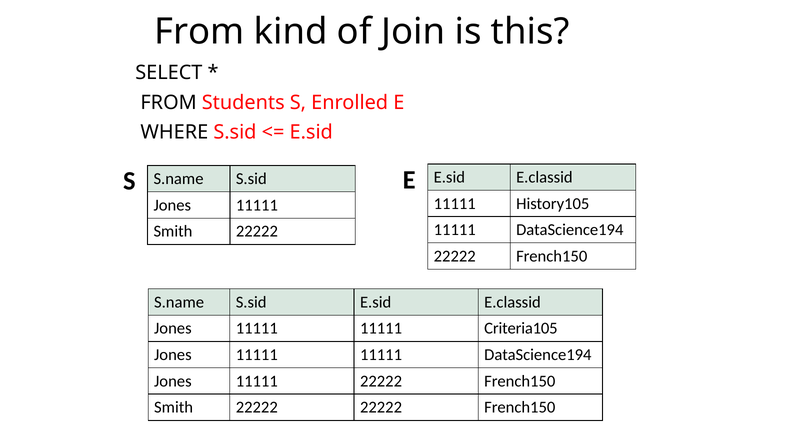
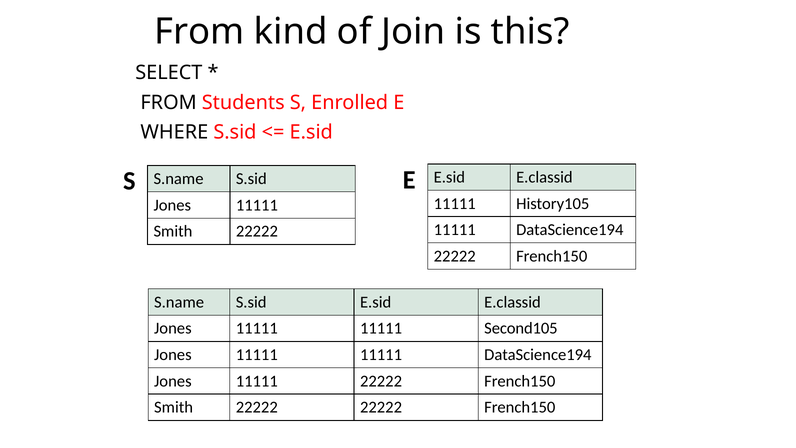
Criteria105: Criteria105 -> Second105 (521, 328)
